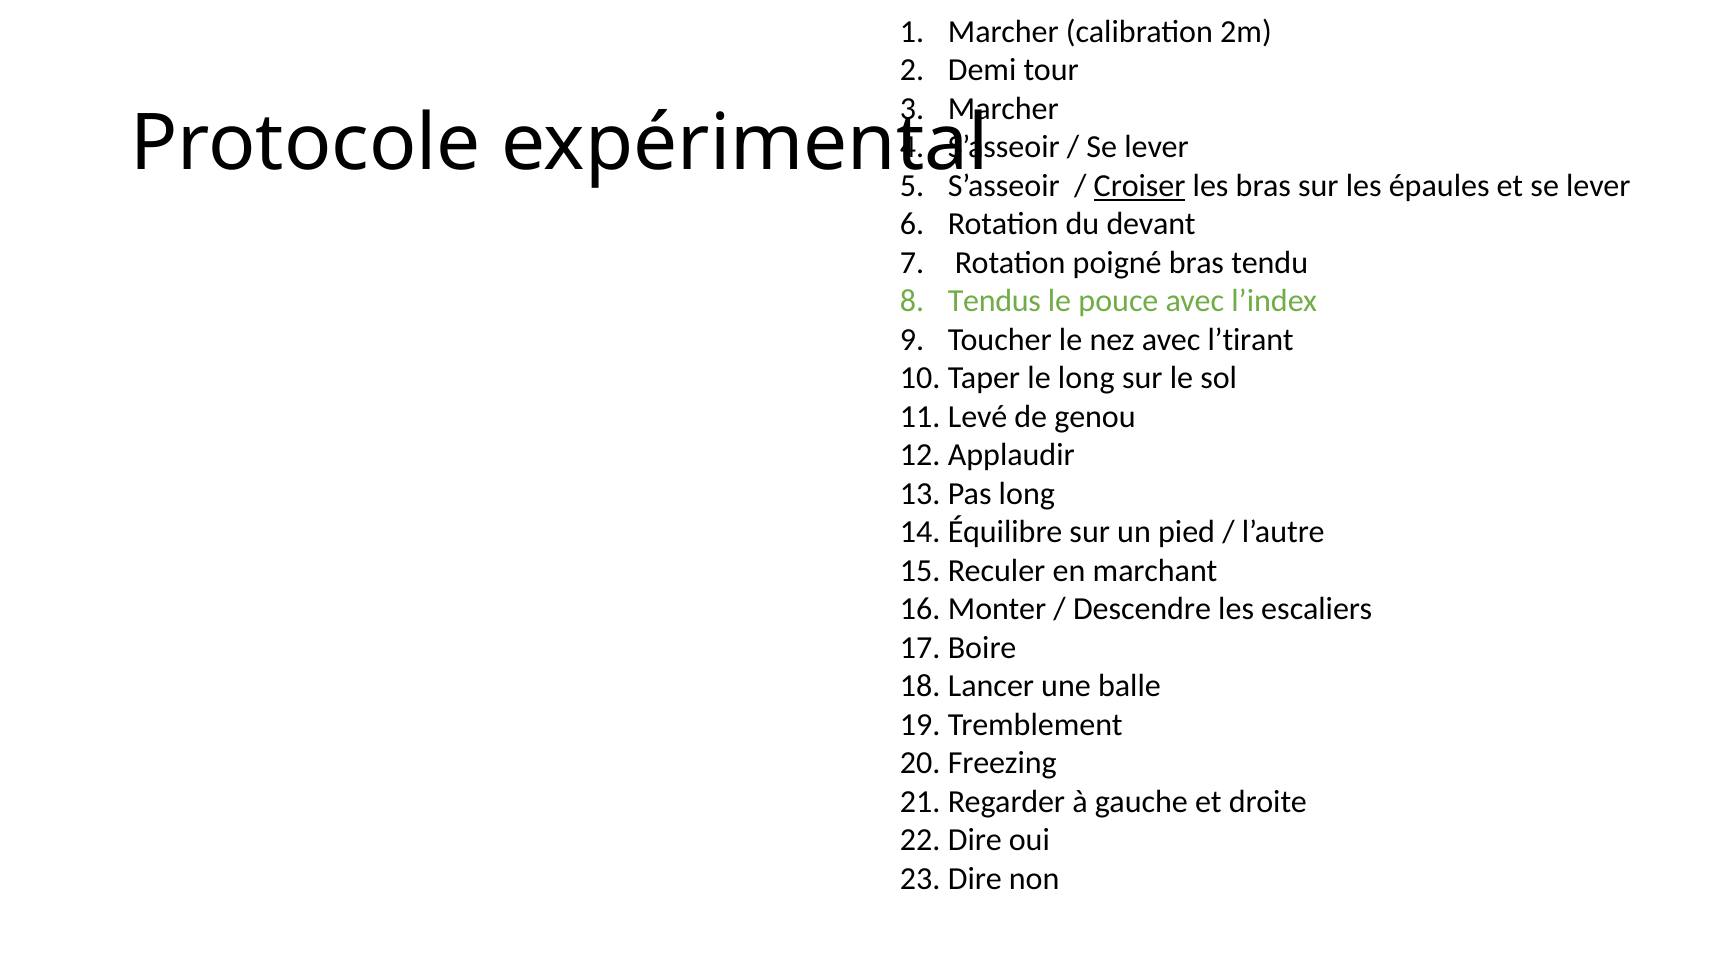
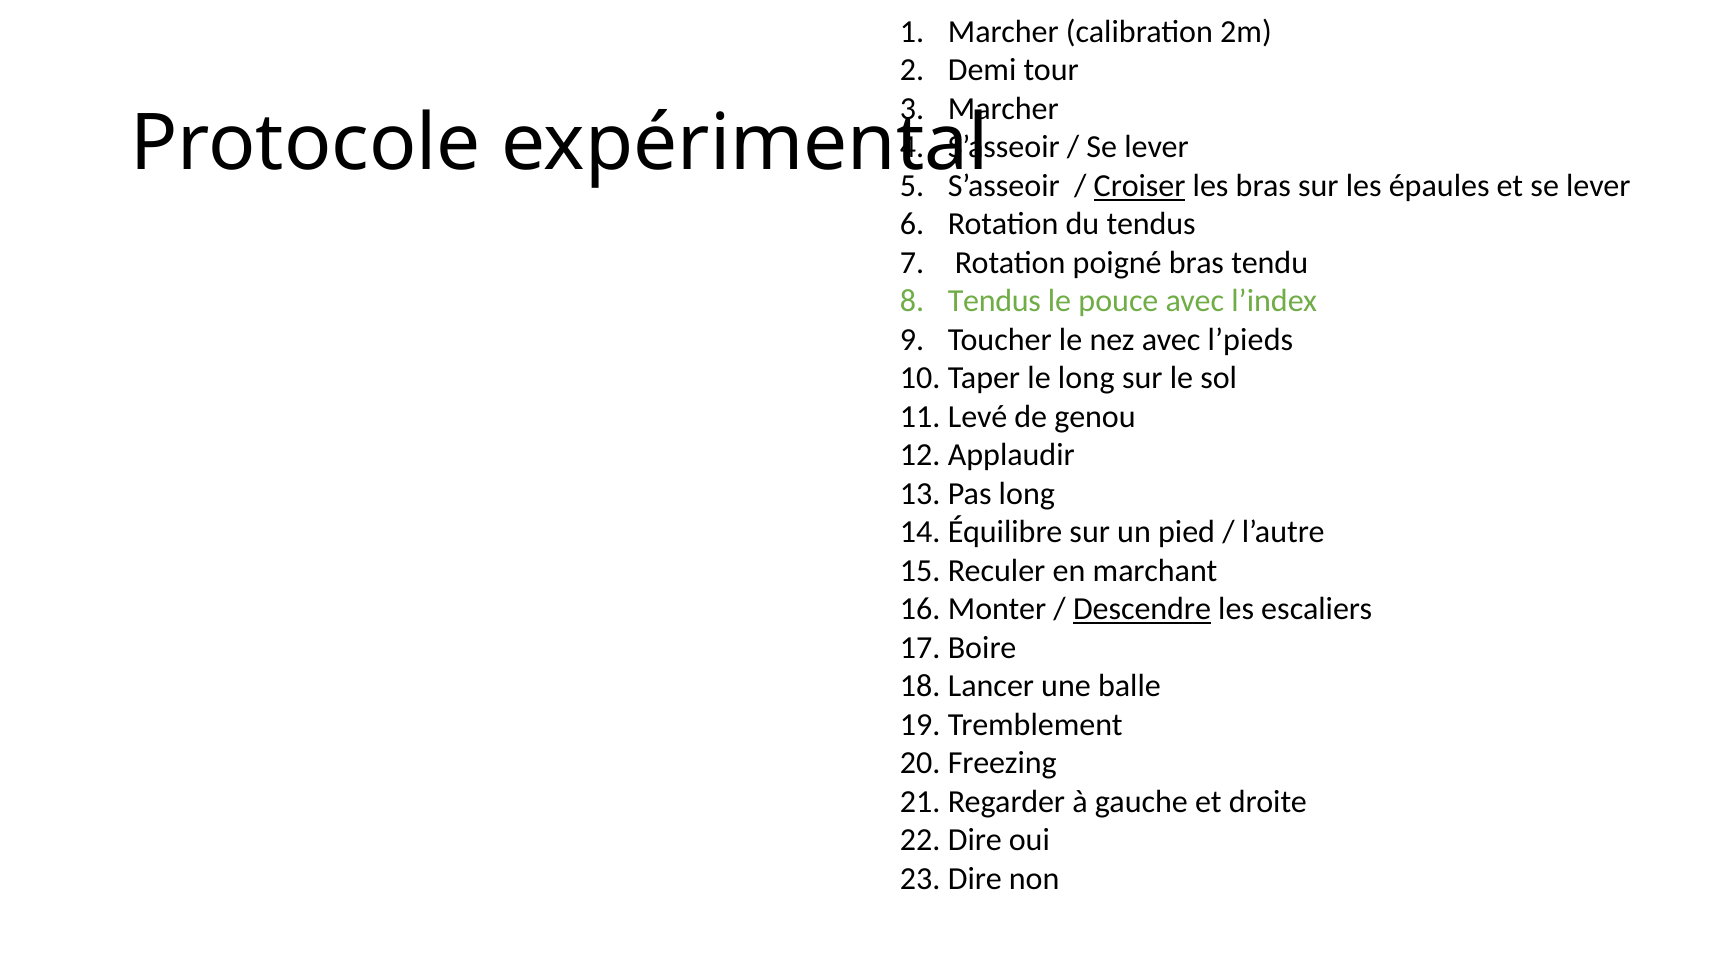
du devant: devant -> tendus (1151, 224)
l’tirant: l’tirant -> l’pieds (1250, 340)
Descendre underline: none -> present (1142, 609)
